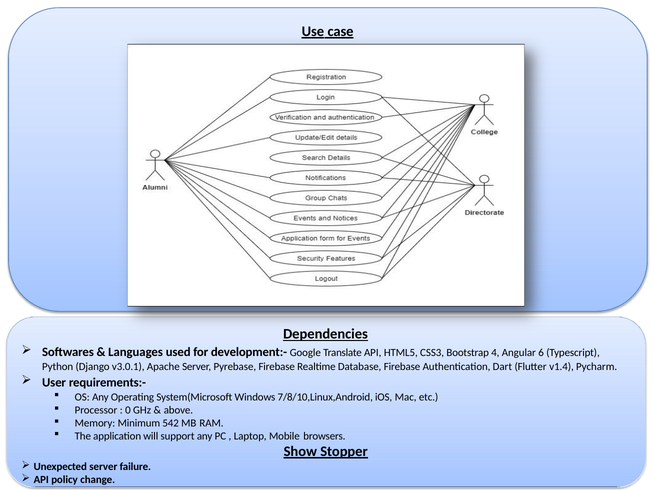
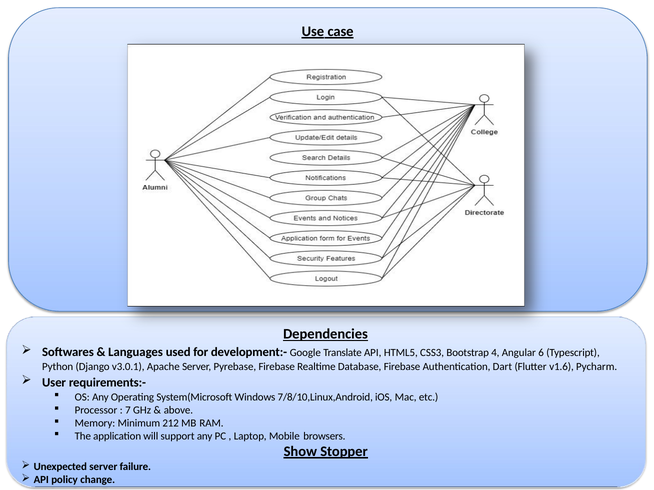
v1.4: v1.4 -> v1.6 (561, 367)
0: 0 -> 7 (128, 411)
542: 542 -> 212 (171, 424)
